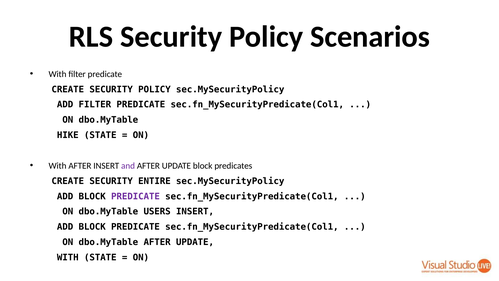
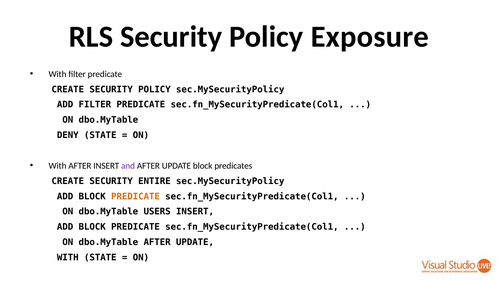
Scenarios: Scenarios -> Exposure (370, 37)
HIKE: HIKE -> DENY (68, 135)
PREDICATE colour: purple -> orange (135, 196)
